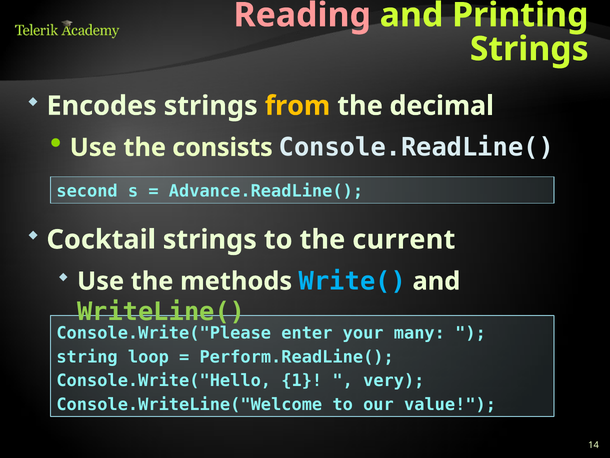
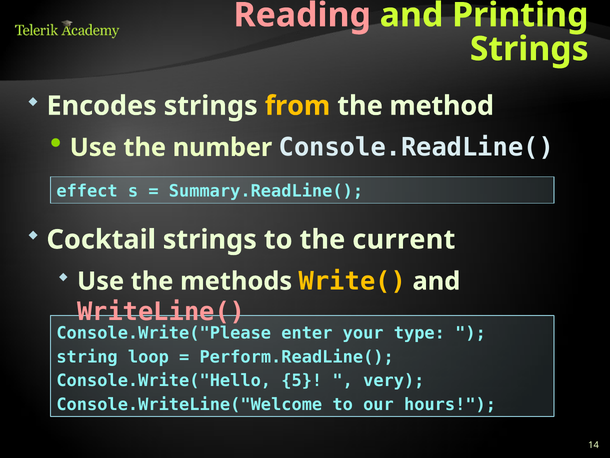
decimal: decimal -> method (442, 106)
consists: consists -> number (222, 147)
second: second -> effect (87, 191)
Advance.ReadLine(: Advance.ReadLine( -> Summary.ReadLine( (266, 191)
Write( colour: light blue -> yellow (352, 281)
WriteLine( colour: light green -> pink (161, 311)
many: many -> type (419, 333)
1: 1 -> 5 (302, 380)
value: value -> hours (450, 404)
